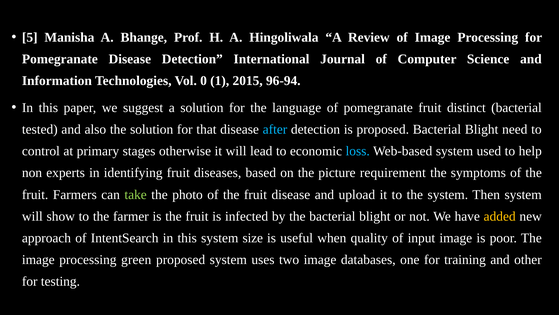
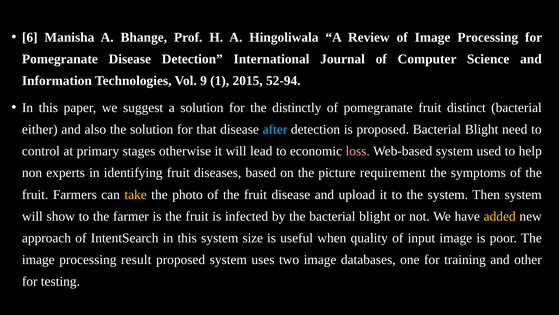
5: 5 -> 6 (30, 37)
0: 0 -> 9 (204, 81)
96-94: 96-94 -> 52-94 (283, 81)
language: language -> distinctly (297, 108)
tested: tested -> either (40, 129)
loss colour: light blue -> pink (358, 151)
take colour: light green -> yellow (136, 194)
green: green -> result (136, 259)
